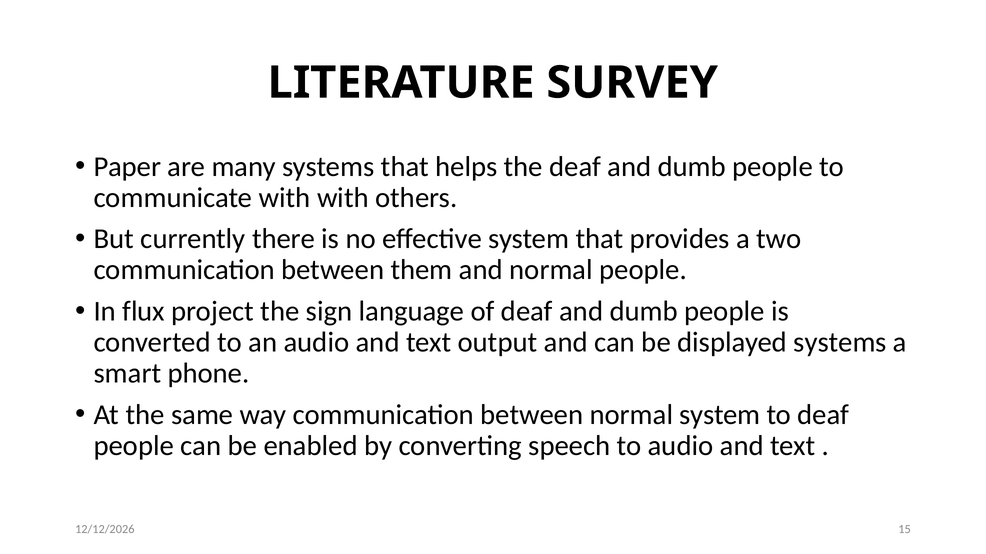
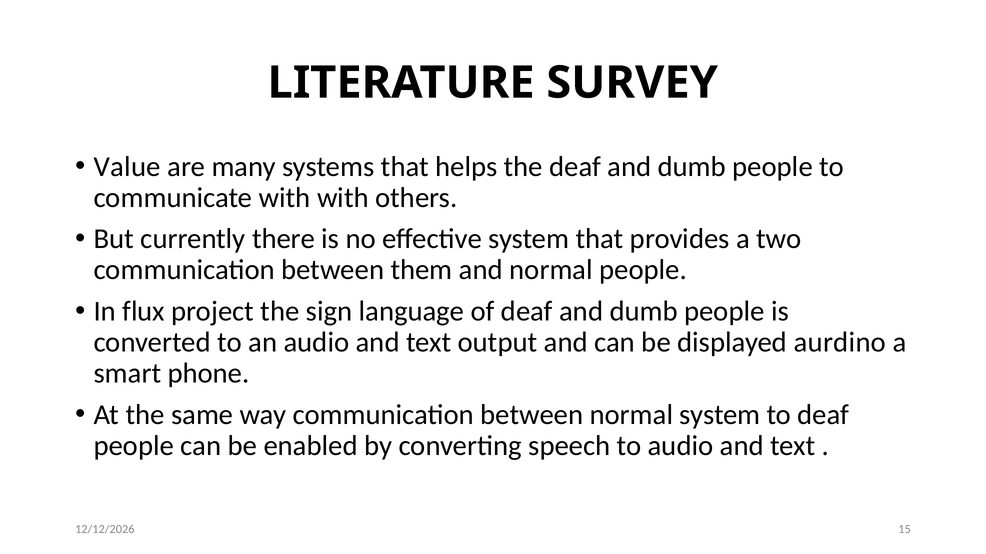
Paper: Paper -> Value (127, 167)
displayed systems: systems -> aurdino (840, 343)
